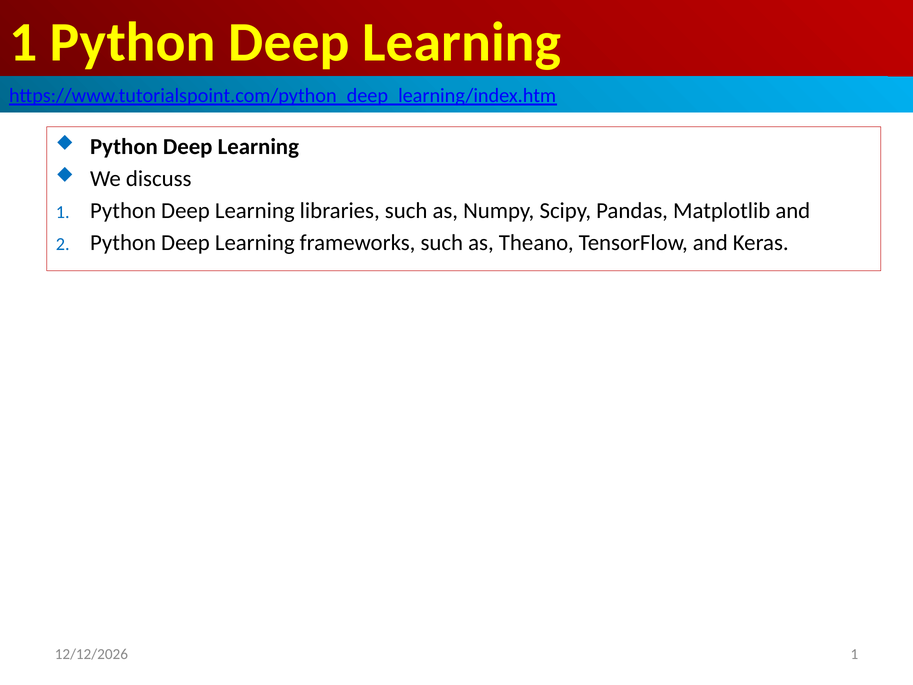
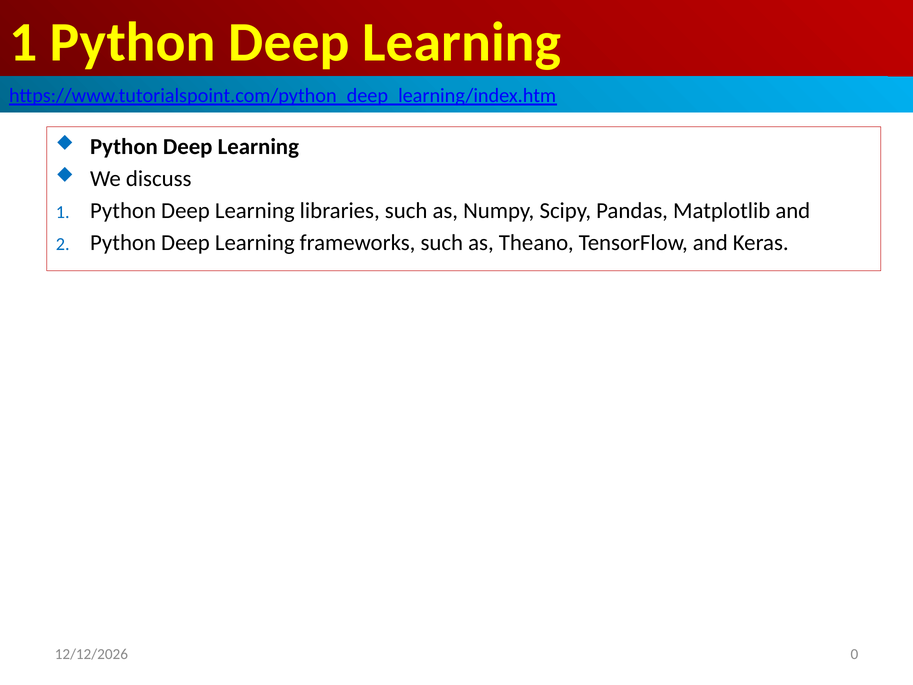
1: 1 -> 0 (854, 654)
